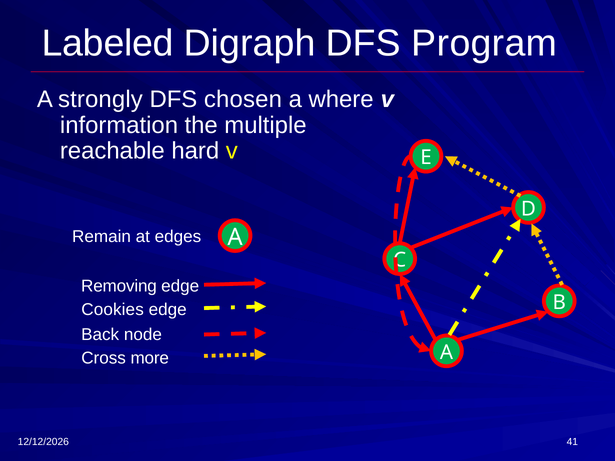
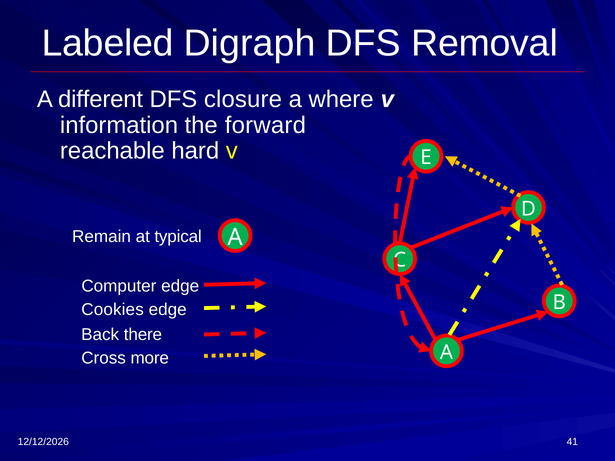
Program: Program -> Removal (485, 43)
strongly: strongly -> different (101, 99)
chosen: chosen -> closure (243, 99)
multiple: multiple -> forward (265, 125)
edges: edges -> typical (178, 237)
Removing: Removing -> Computer (119, 286)
node: node -> there (143, 335)
